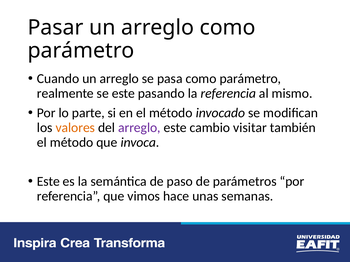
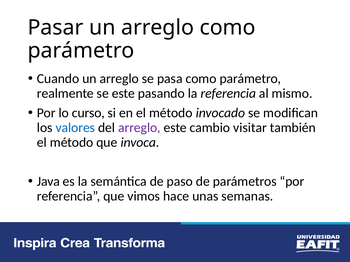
parte: parte -> curso (88, 113)
valores colour: orange -> blue (75, 128)
Este: Este -> Java (48, 182)
